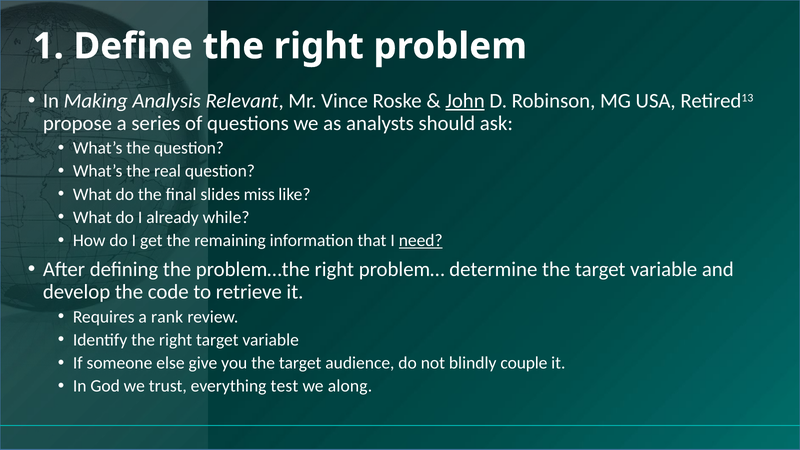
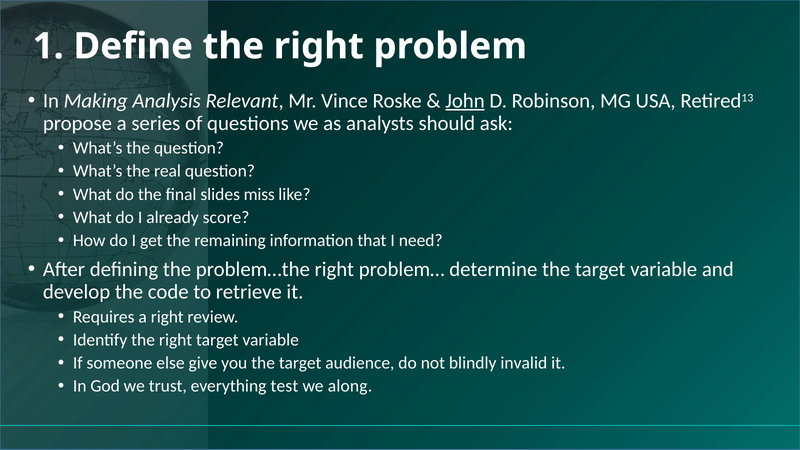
while: while -> score (226, 217)
need underline: present -> none (421, 240)
a rank: rank -> right (167, 317)
couple: couple -> invalid (524, 363)
